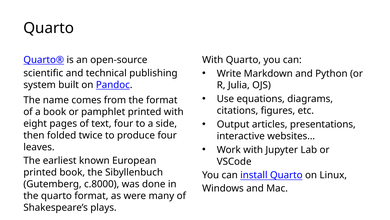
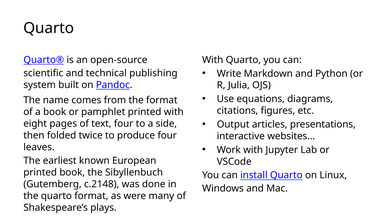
c.8000: c.8000 -> c.2148 (102, 184)
